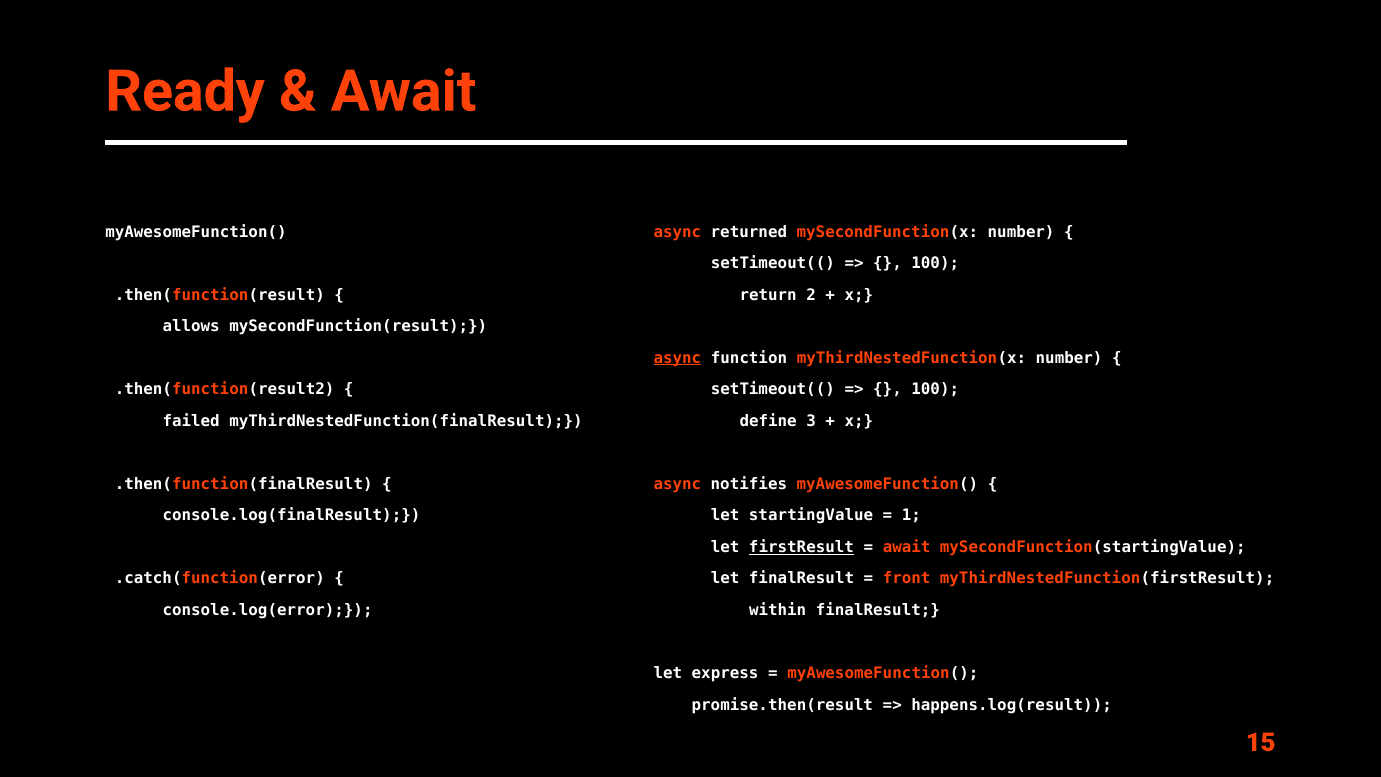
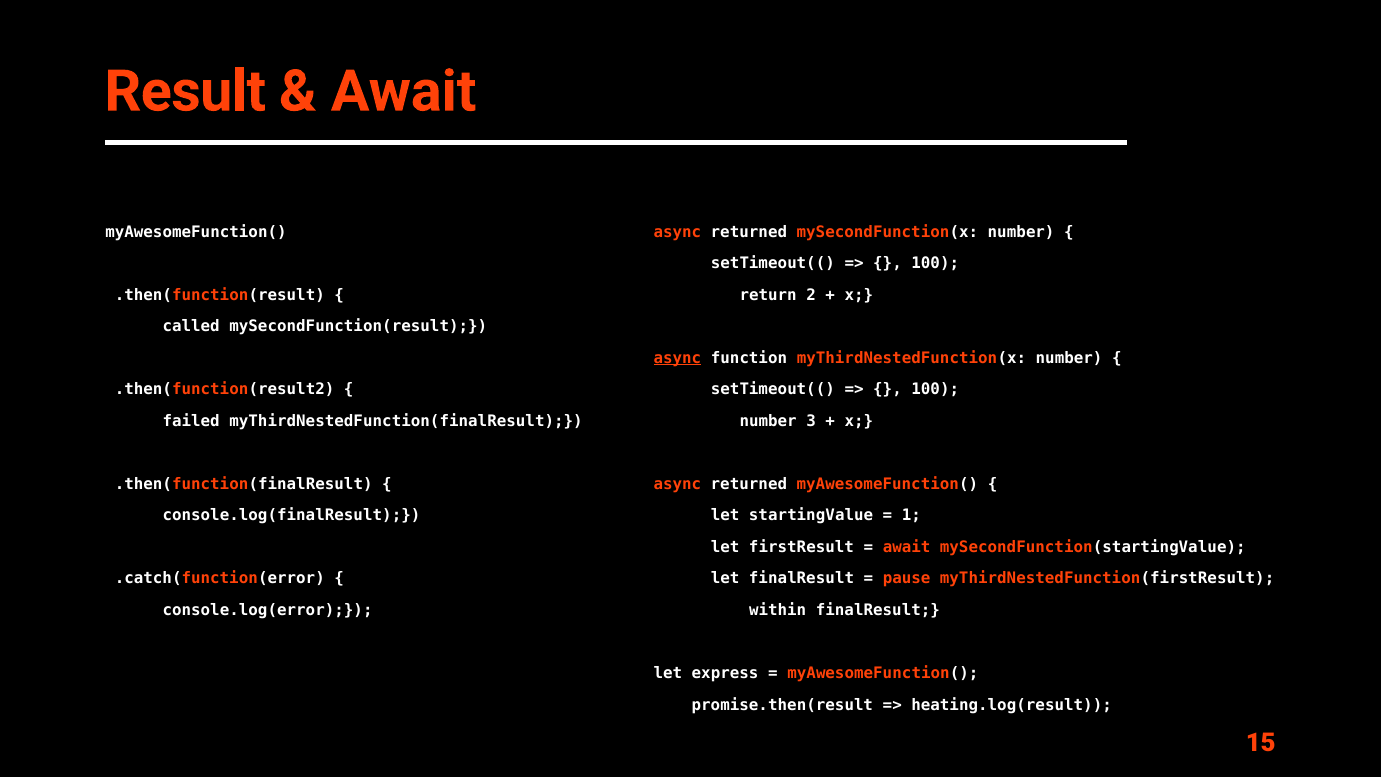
Ready: Ready -> Result (185, 92)
allows: allows -> called (191, 326)
define: define -> number (768, 421)
notifies: notifies -> returned (749, 484)
firstResult underline: present -> none (802, 547)
front: front -> pause (907, 579)
happens.log(result: happens.log(result -> heating.log(result (1012, 705)
